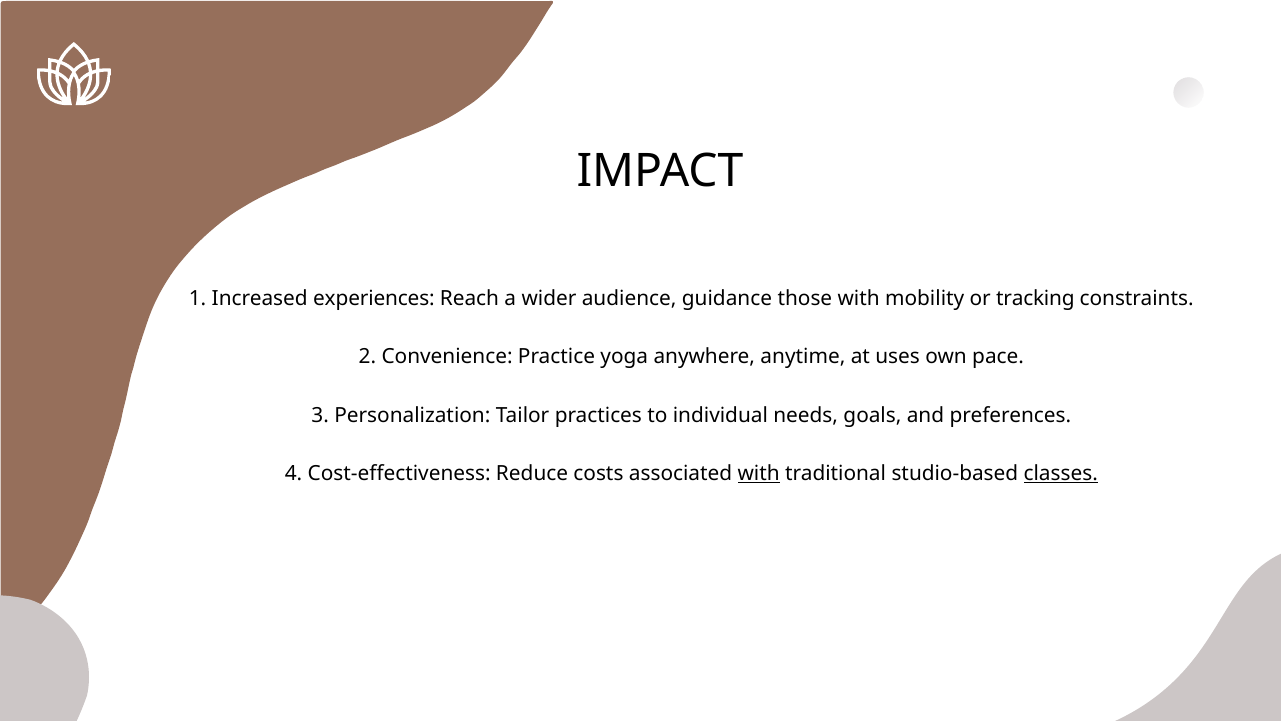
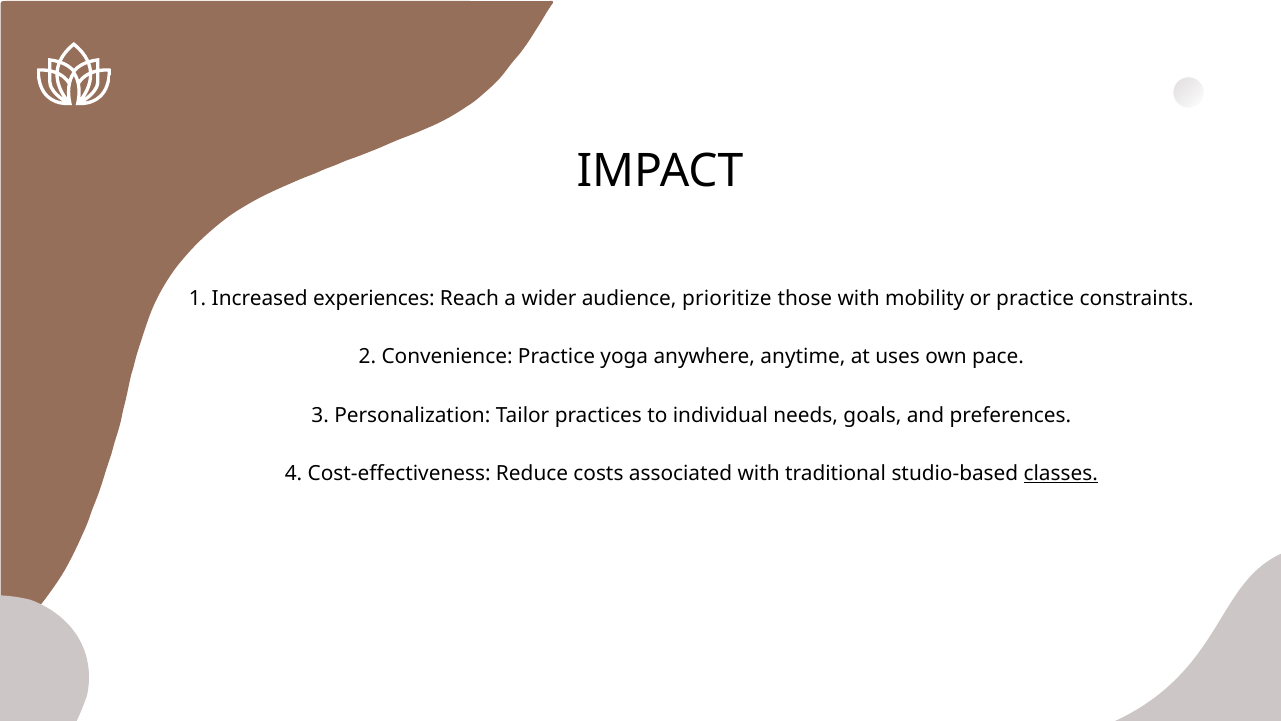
guidance: guidance -> prioritize (727, 298)
or tracking: tracking -> practice (1035, 298)
with underline: present -> none (759, 473)
